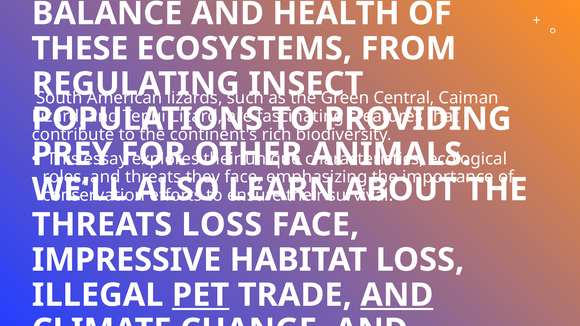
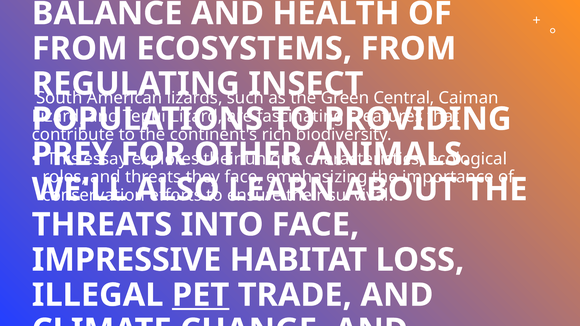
THESE: THESE -> FROM (80, 49)
THREATS LOSS: LOSS -> INTO (222, 225)
AND underline: present -> none (397, 295)
